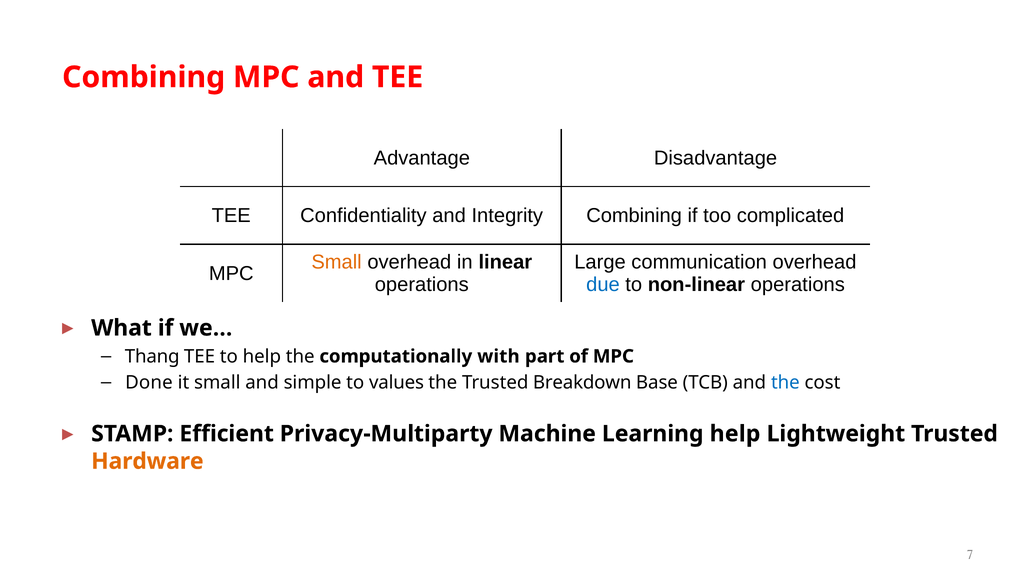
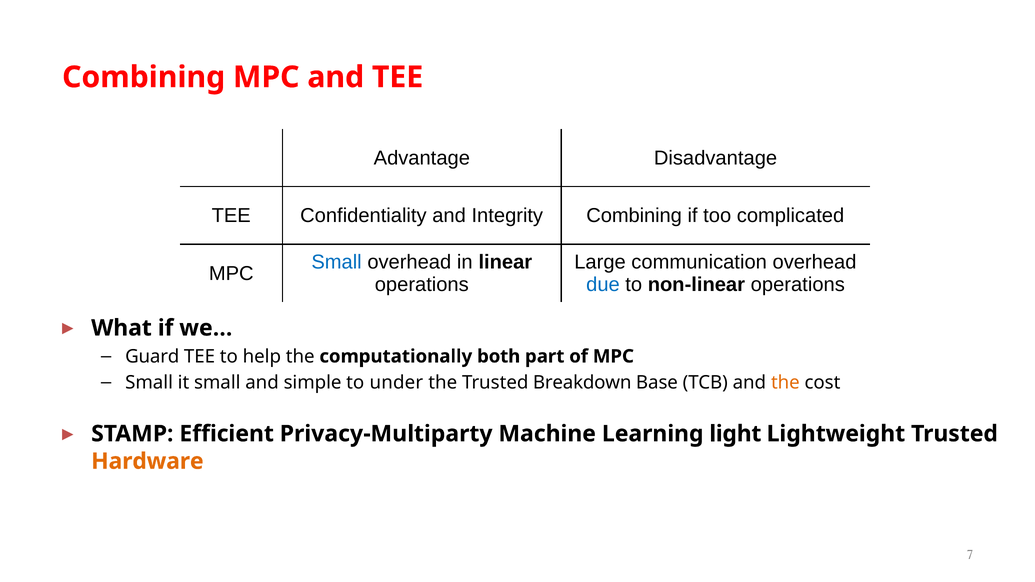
Small colour: orange -> blue (337, 262)
Thang: Thang -> Guard (152, 356)
with: with -> both (499, 356)
Done: Done -> Small (149, 383)
values: values -> under (396, 383)
the colour: blue -> orange (785, 383)
Learning help: help -> light (735, 434)
